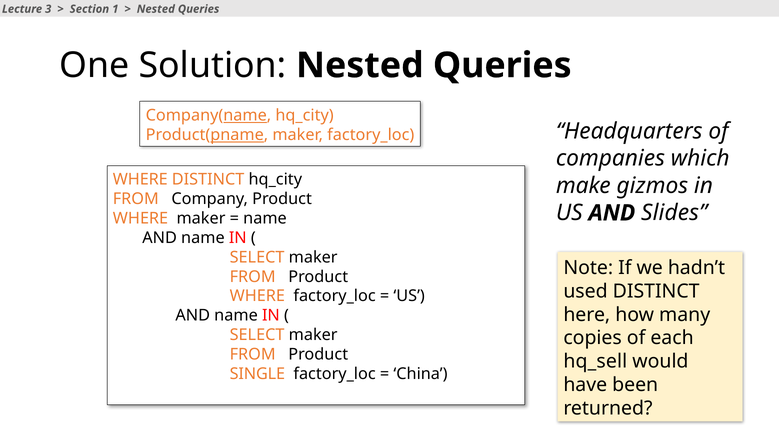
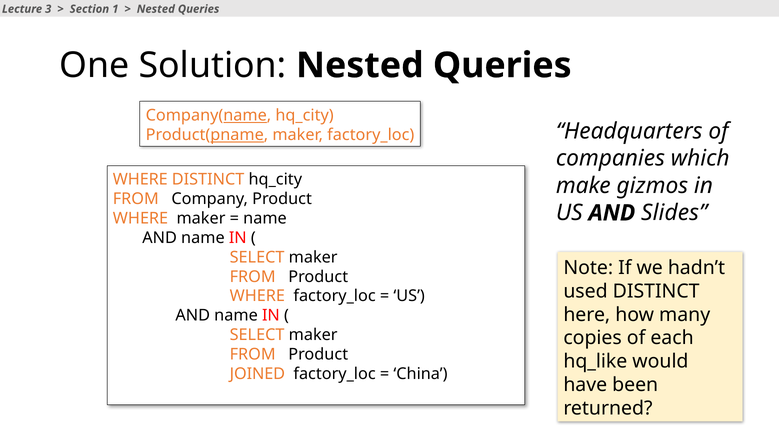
hq_sell: hq_sell -> hq_like (595, 362)
SINGLE: SINGLE -> JOINED (257, 374)
